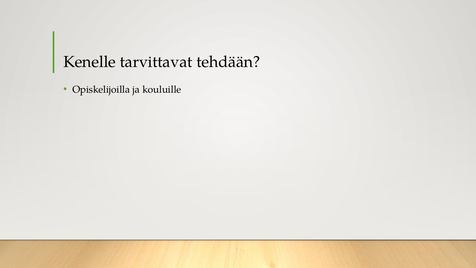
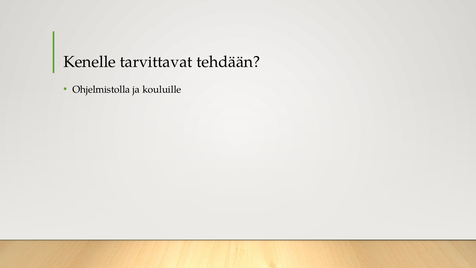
Opiskelijoilla: Opiskelijoilla -> Ohjelmistolla (101, 90)
